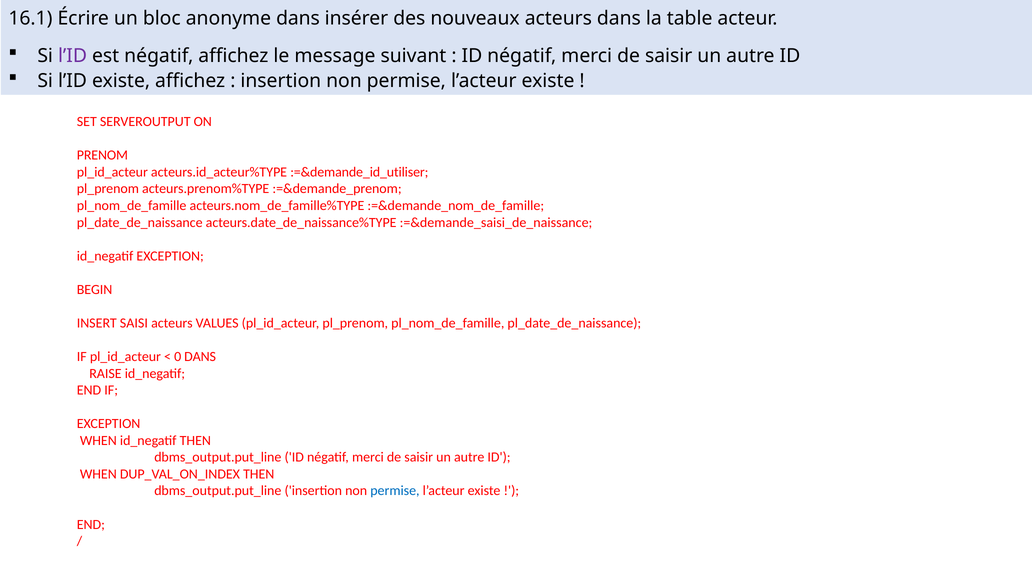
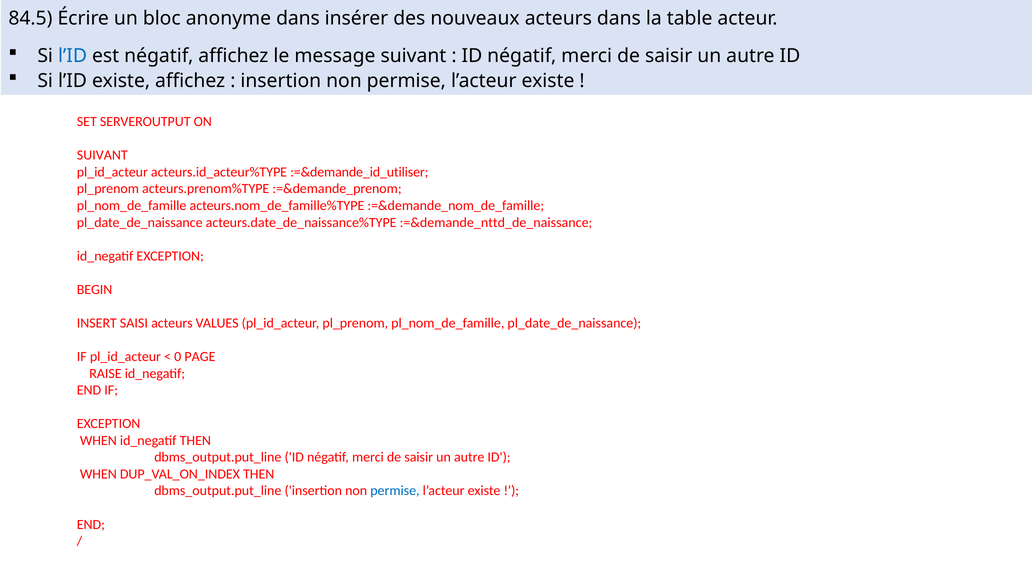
16.1: 16.1 -> 84.5 (30, 18)
l’ID colour: purple -> blue (73, 56)
PRENOM: PRENOM -> SUIVANT (102, 155)
:=&demande_saisi_de_naissance: :=&demande_saisi_de_naissance -> :=&demande_nttd_de_naissance (496, 223)
0 DANS: DANS -> PAGE (200, 357)
